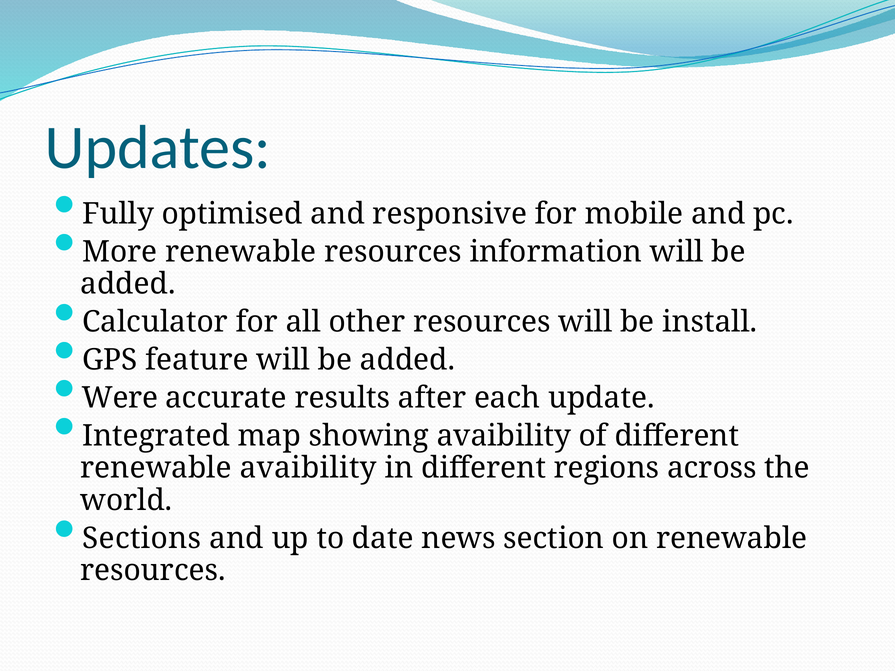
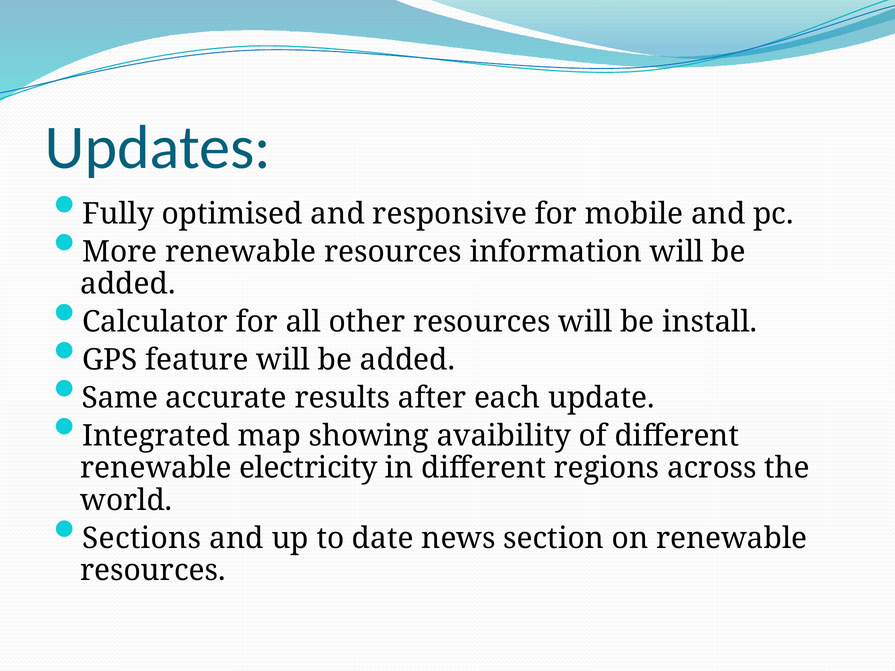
Were: Were -> Same (120, 398)
renewable avaibility: avaibility -> electricity (308, 468)
